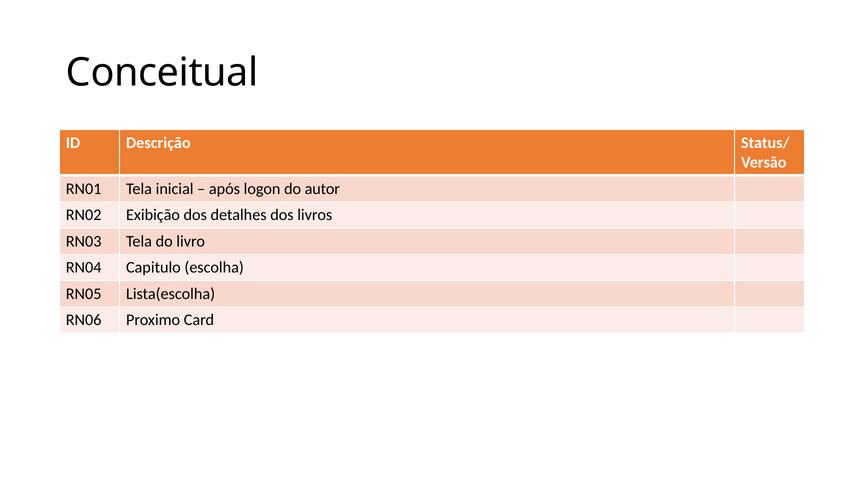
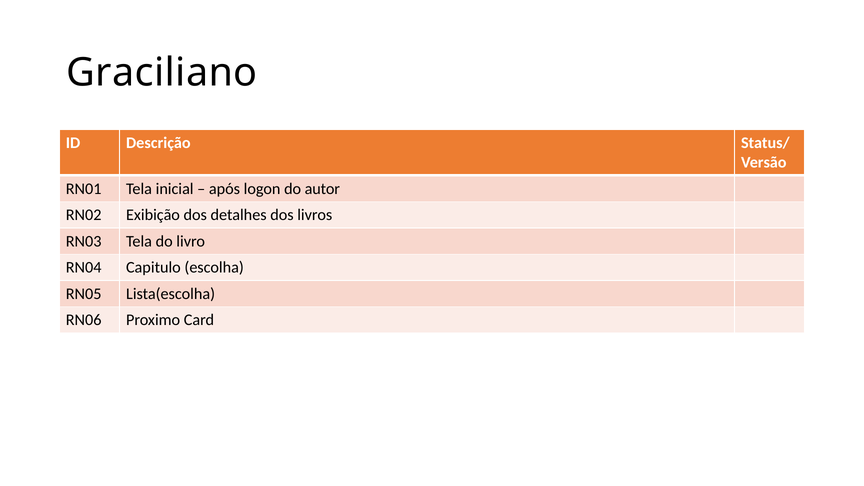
Conceitual: Conceitual -> Graciliano (162, 73)
